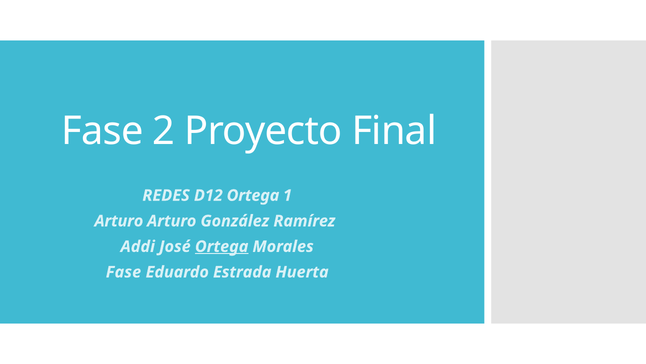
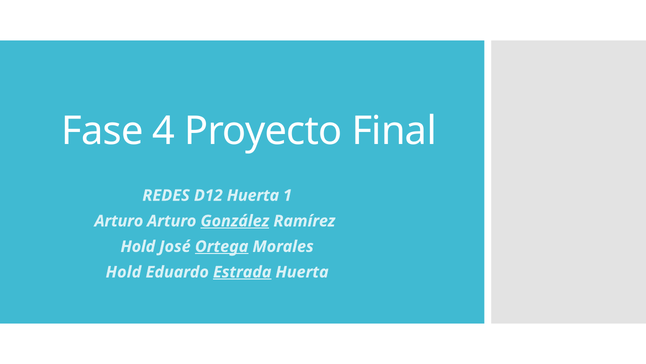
2: 2 -> 4 (164, 131)
D12 Ortega: Ortega -> Huerta (253, 195)
González underline: none -> present (235, 221)
Addi: Addi -> Hold (138, 246)
Fase: Fase -> Hold (123, 272)
Estrada underline: none -> present (242, 272)
